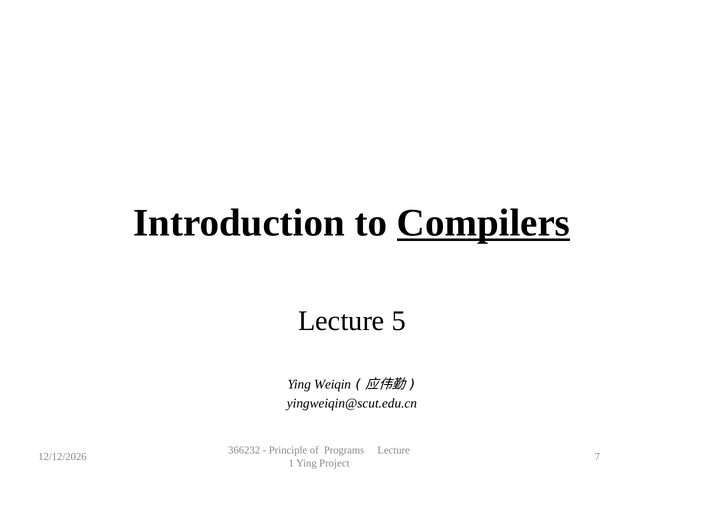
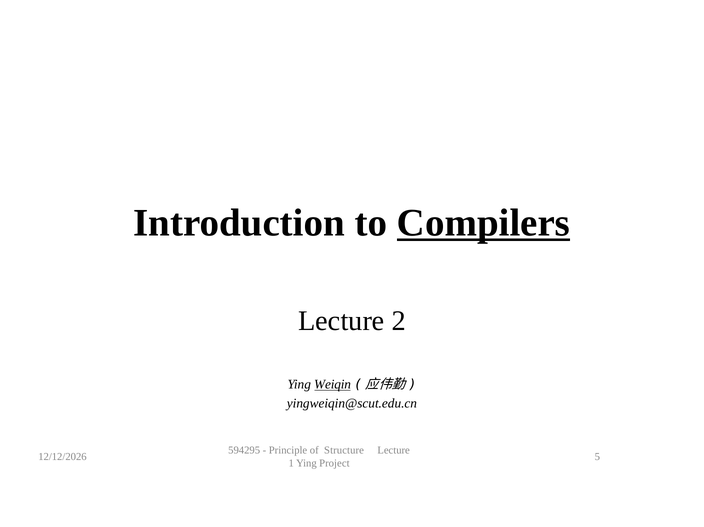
5: 5 -> 2 (399, 321)
Weiqin underline: none -> present (333, 385)
366232: 366232 -> 594295 (244, 451)
Programs: Programs -> Structure (344, 451)
7: 7 -> 5 (597, 457)
